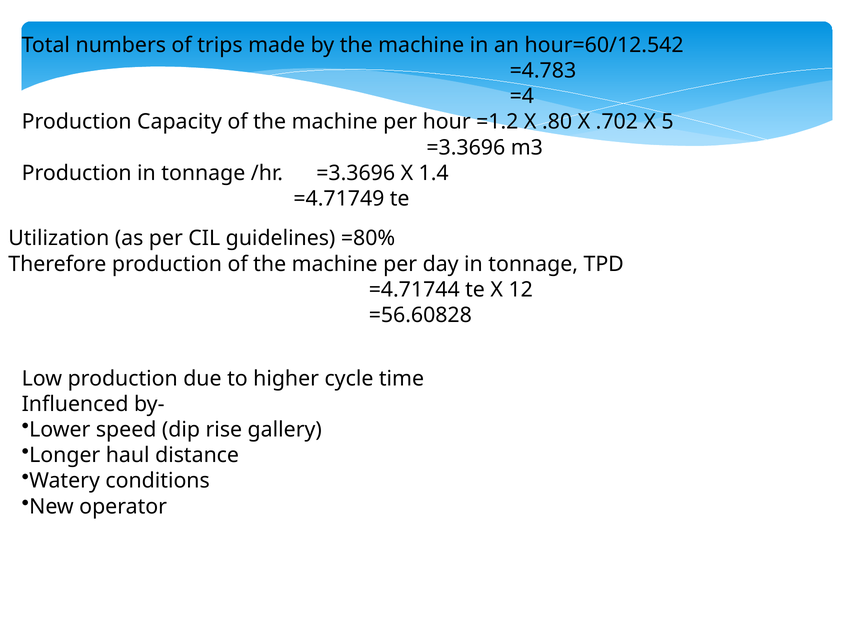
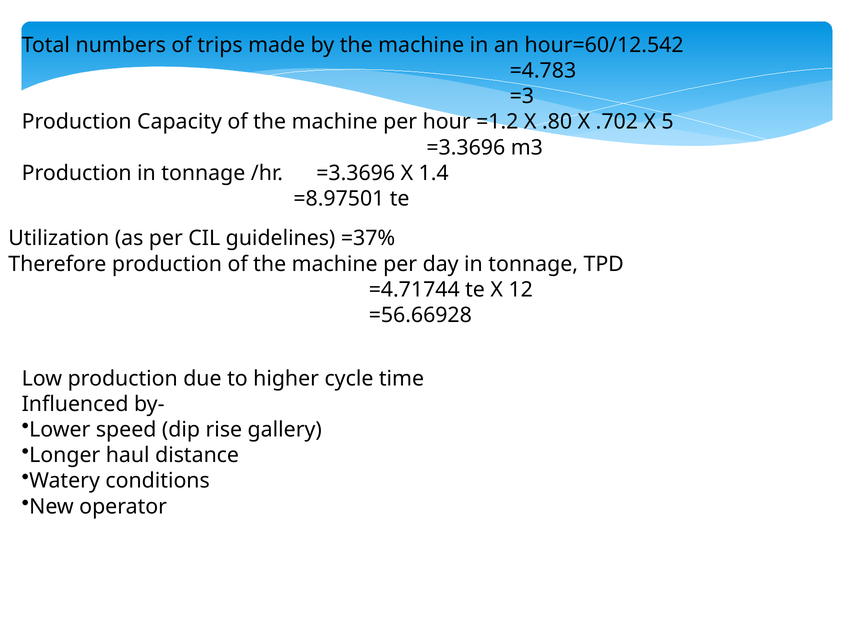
=4: =4 -> =3 (522, 96)
=4.71749: =4.71749 -> =8.97501 (339, 199)
=80%: =80% -> =37% (368, 238)
=56.60828: =56.60828 -> =56.66928 (420, 315)
